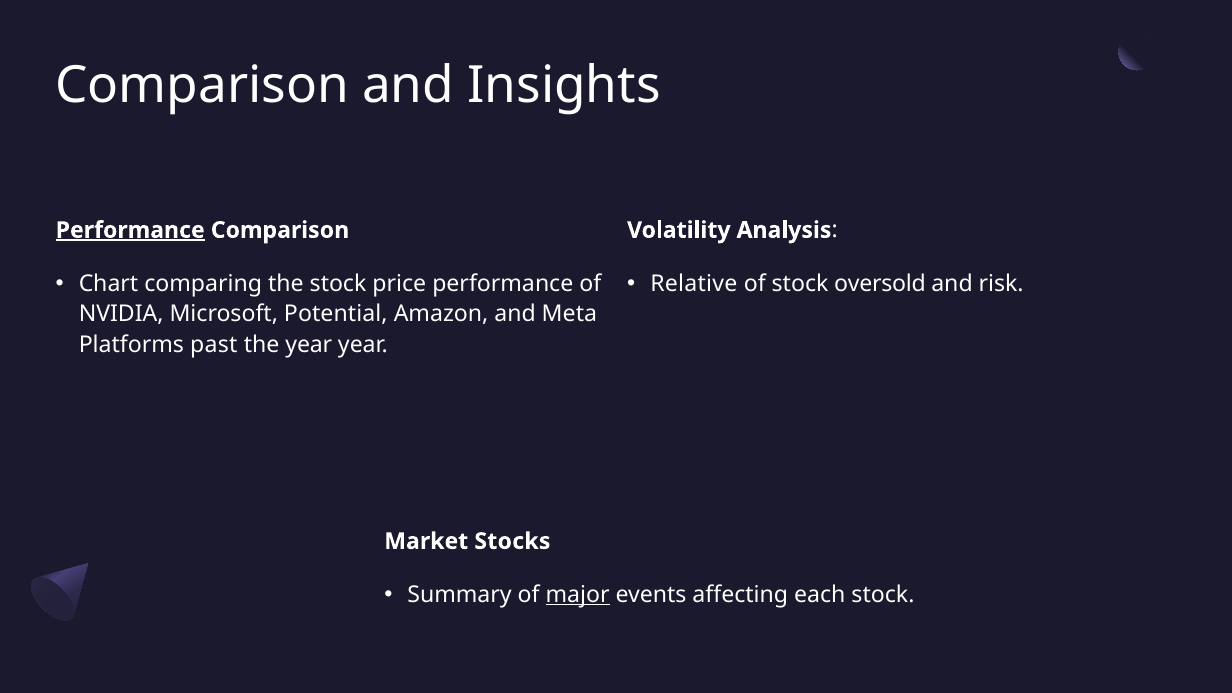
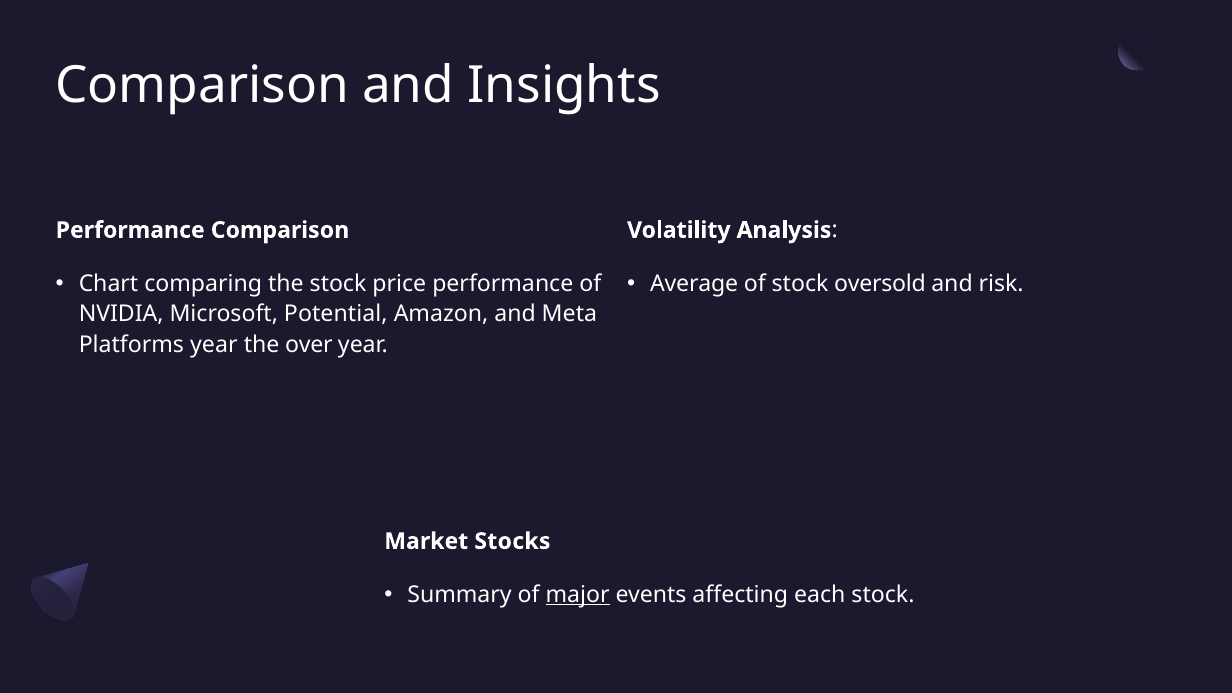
Performance underline: present -> none (130, 230)
Relative: Relative -> Average (694, 284)
Platforms past: past -> year (214, 345)
the year: year -> over (309, 345)
